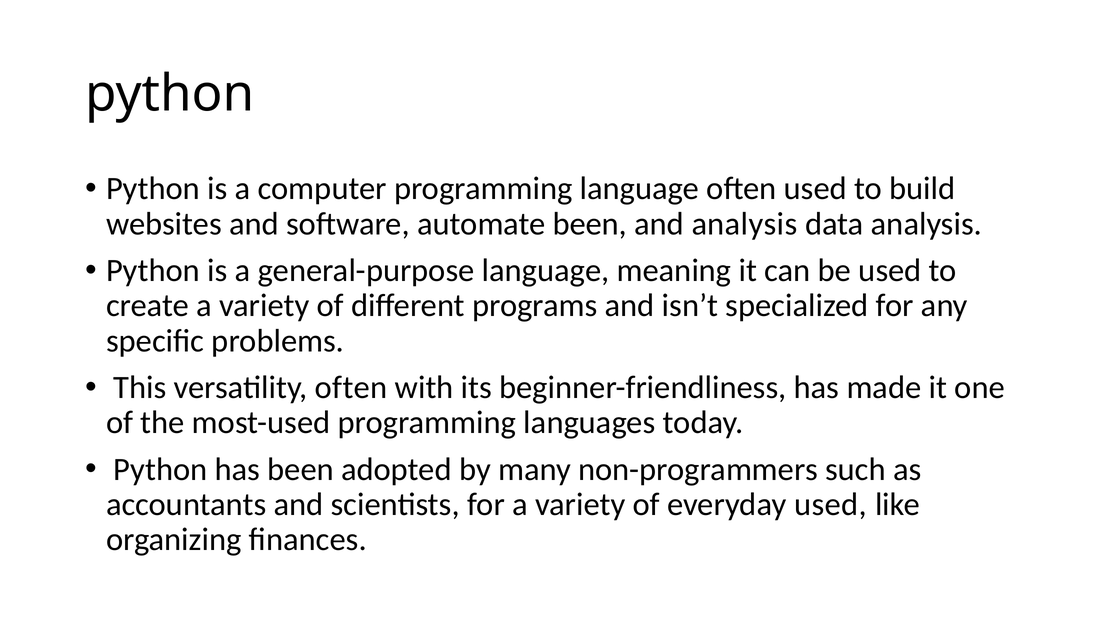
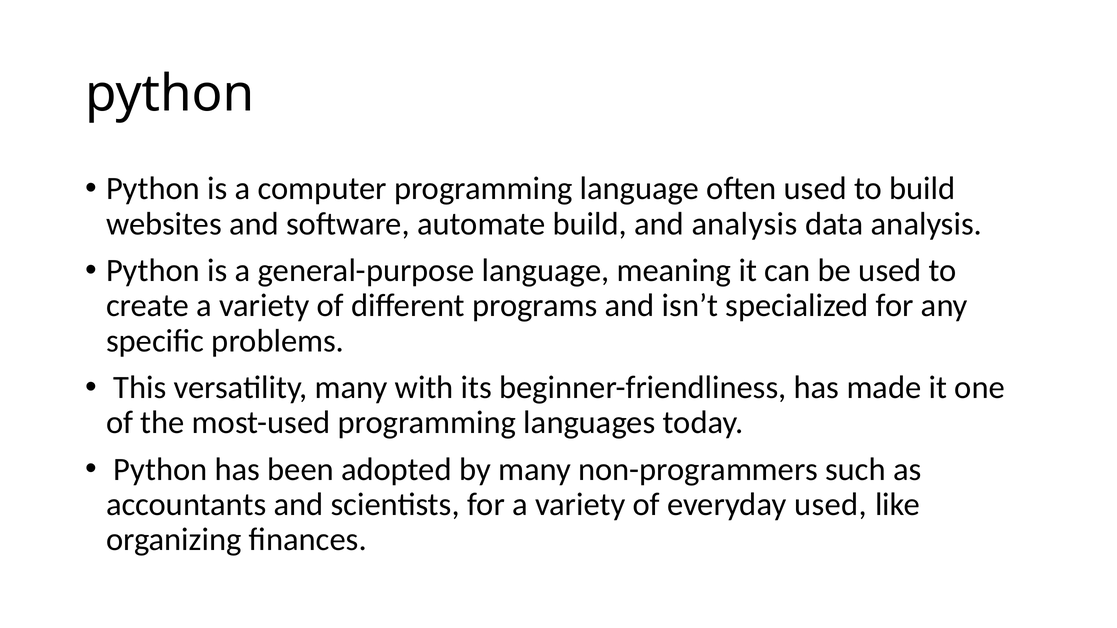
automate been: been -> build (590, 224)
versatility often: often -> many (351, 388)
